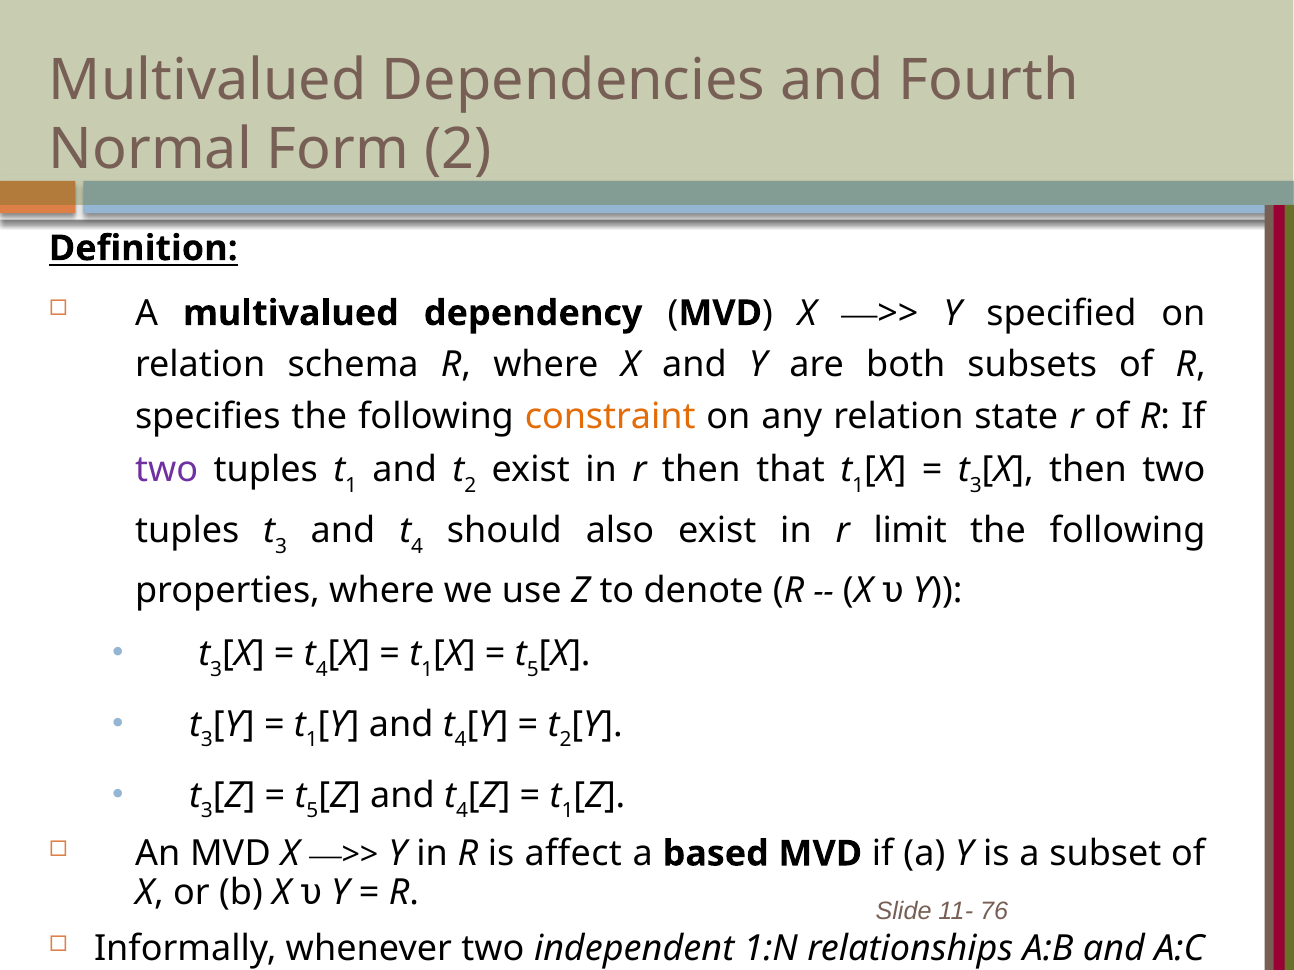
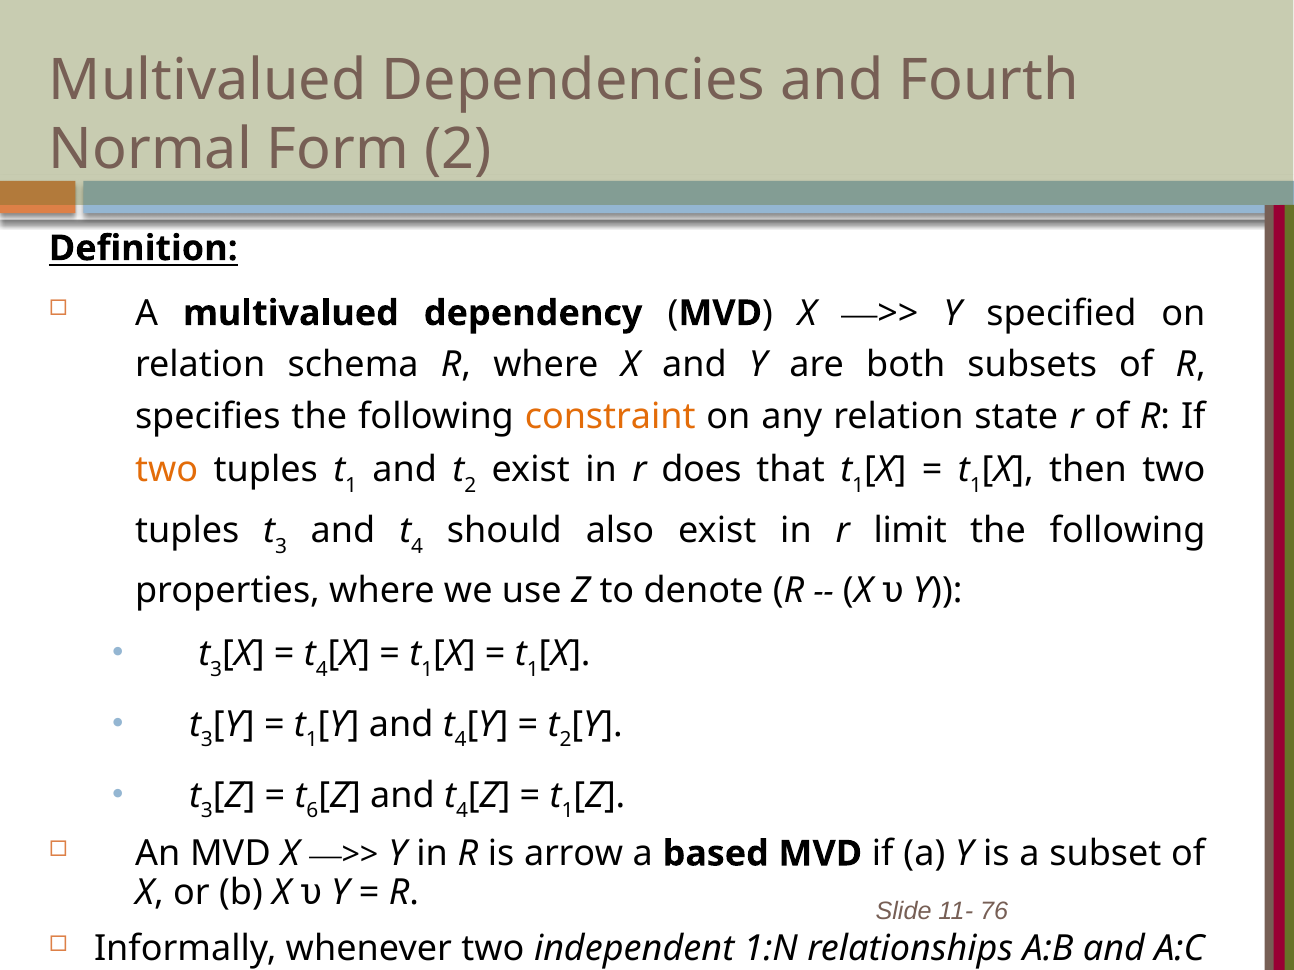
two colour: purple -> orange (167, 470)
r then: then -> does (702, 470)
3: 3 -> 1 (976, 486)
5: 5 -> 1 (533, 670)
5: 5 -> 6 (312, 811)
affect: affect -> arrow (574, 854)
